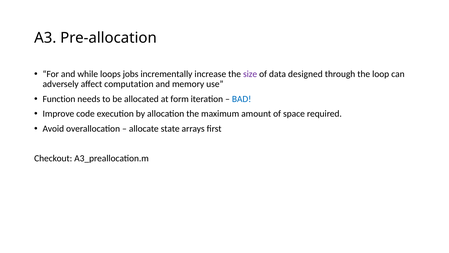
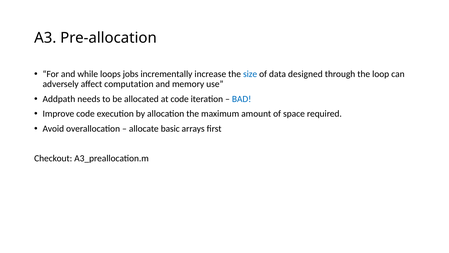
size colour: purple -> blue (250, 74)
Function: Function -> Addpath (59, 99)
at form: form -> code (180, 99)
state: state -> basic (170, 128)
